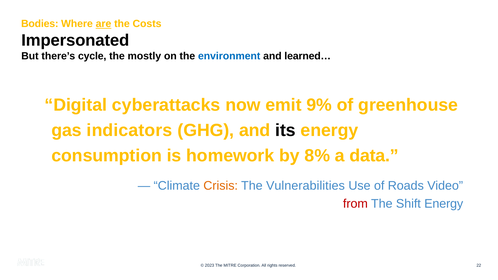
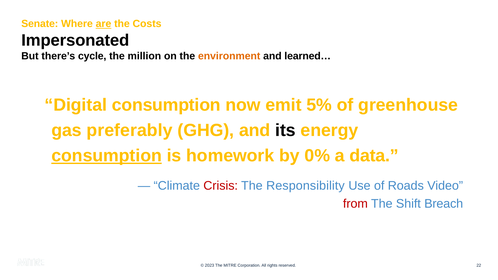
Bodies: Bodies -> Senate (40, 24)
mostly: mostly -> million (144, 56)
environment colour: blue -> orange (229, 56)
Digital cyberattacks: cyberattacks -> consumption (166, 105)
9%: 9% -> 5% (319, 105)
indicators: indicators -> preferably (130, 130)
consumption underline: none -> present (107, 156)
8%: 8% -> 0% (317, 156)
Crisis colour: orange -> red (221, 186)
Vulnerabilities: Vulnerabilities -> Responsibility (305, 186)
Shift Energy: Energy -> Breach (444, 204)
